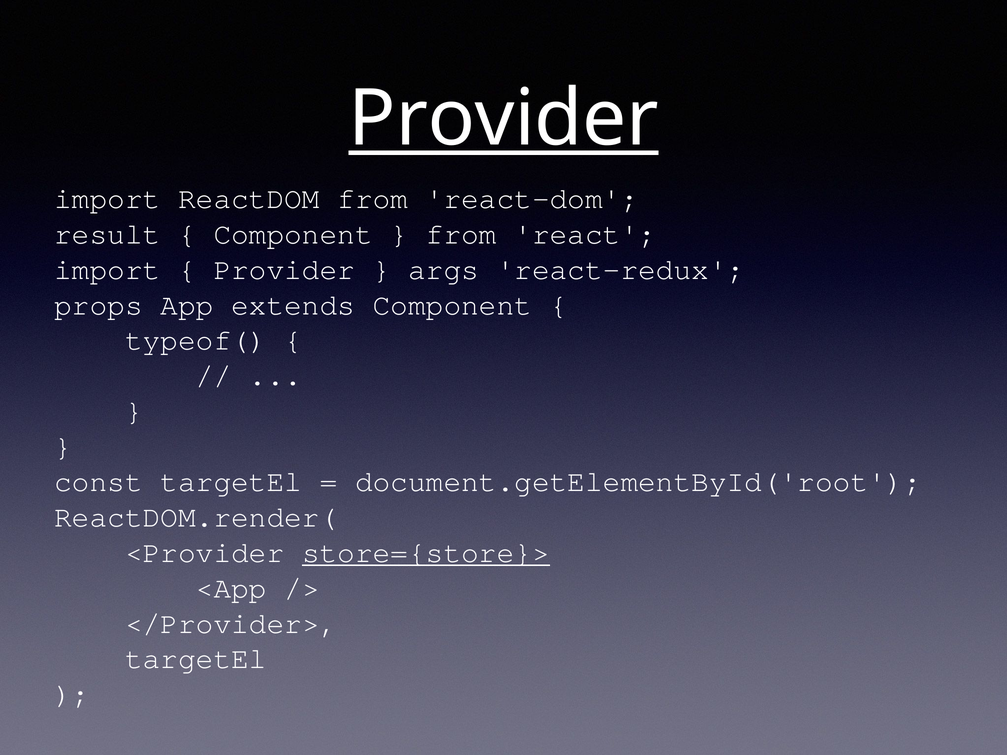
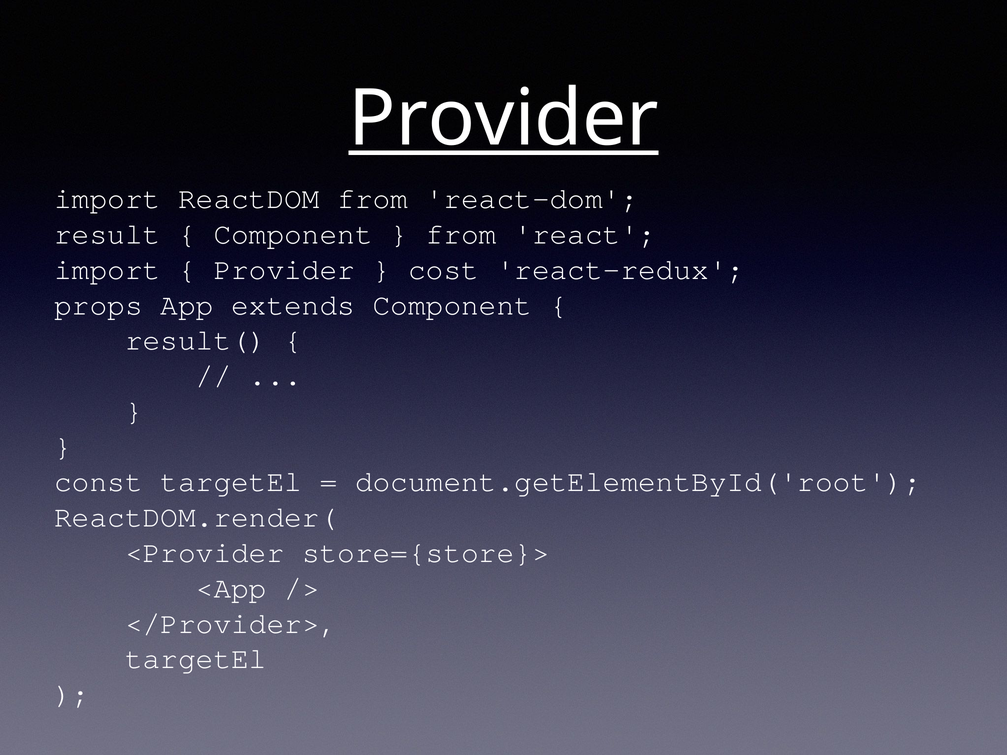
args: args -> cost (444, 270)
typeof(: typeof( -> result( (196, 340)
store={store}> underline: present -> none (426, 553)
